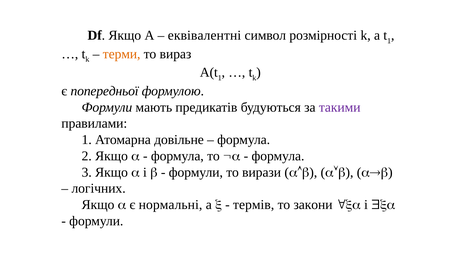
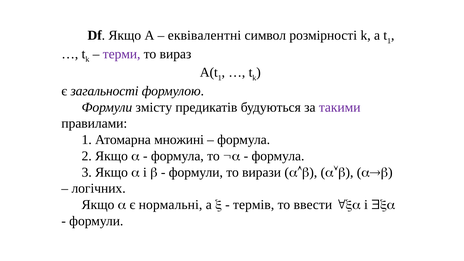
терми colour: orange -> purple (122, 54)
попередньої: попередньої -> загальності (105, 91)
мають: мають -> змісту (154, 107)
довільне: довільне -> множині (179, 140)
закони: закони -> ввести (313, 205)
